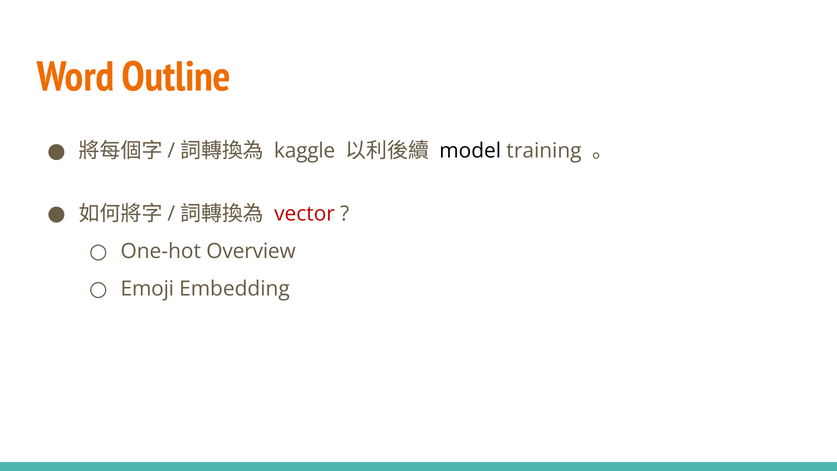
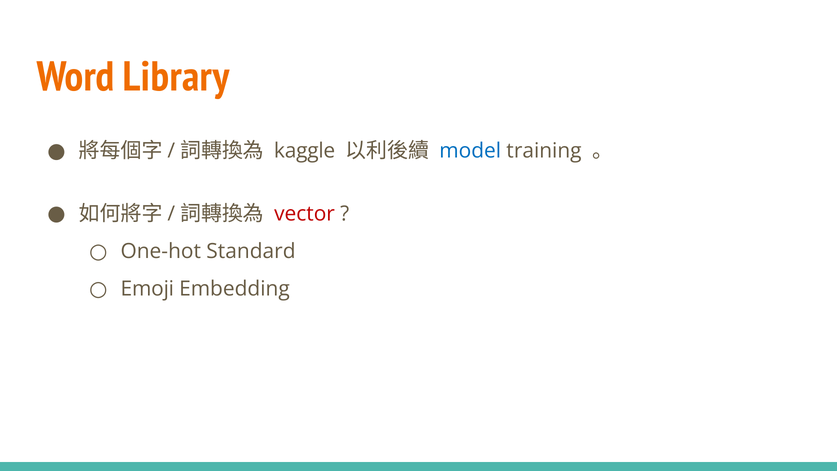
Outline: Outline -> Library (176, 77)
model colour: black -> blue (470, 151)
Overview: Overview -> Standard (251, 251)
